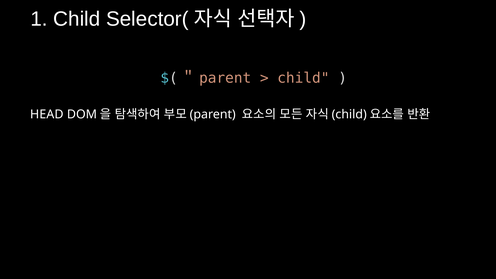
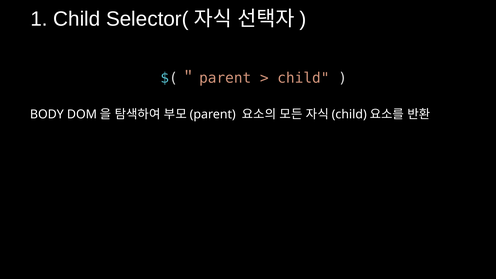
HEAD: HEAD -> BODY (47, 115)
